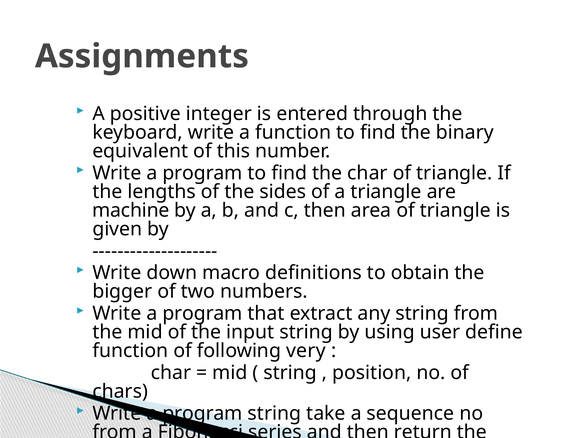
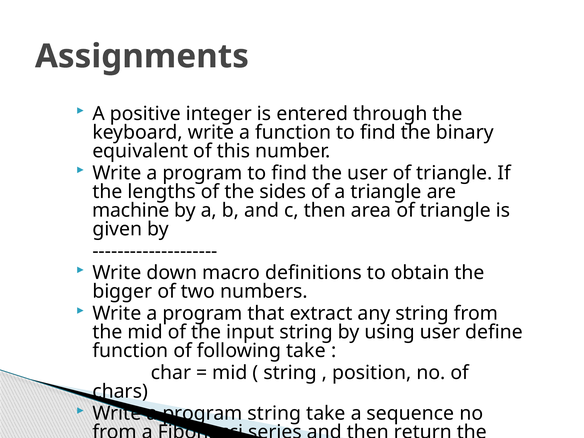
the char: char -> user (368, 173)
following very: very -> take (306, 351)
